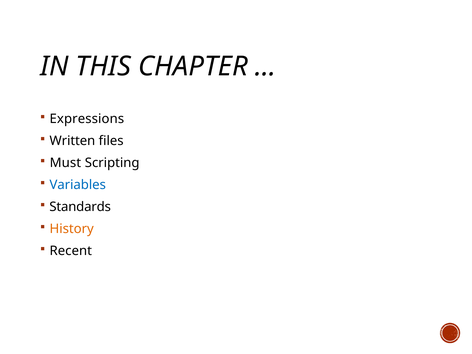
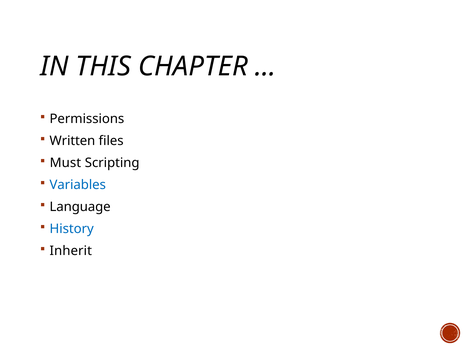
Expressions: Expressions -> Permissions (87, 119)
Standards: Standards -> Language (80, 207)
History colour: orange -> blue (72, 229)
Recent: Recent -> Inherit (71, 251)
